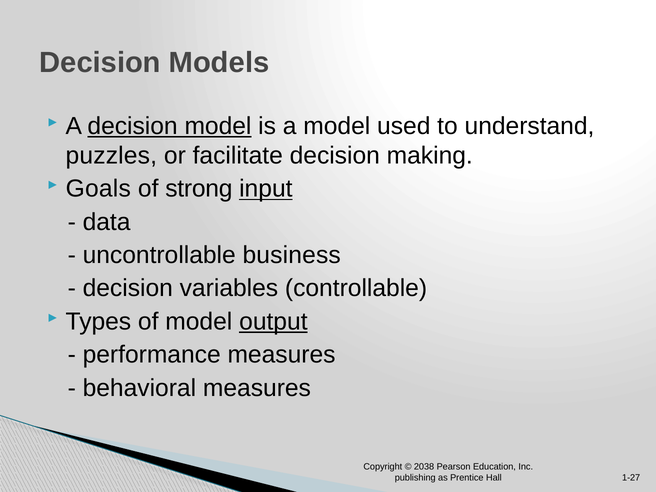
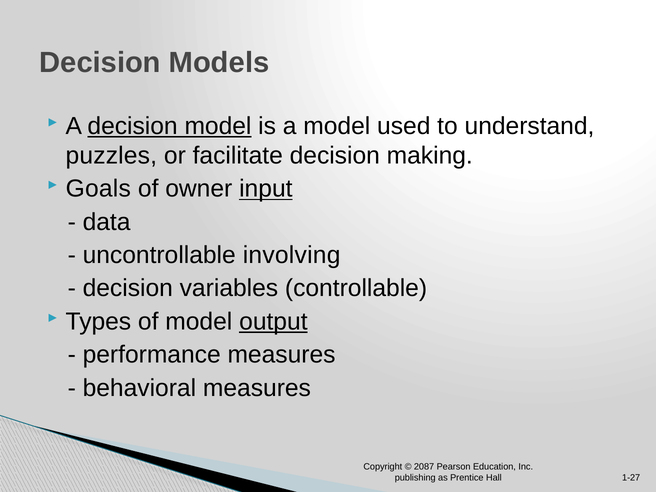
strong: strong -> owner (199, 189)
business: business -> involving (292, 255)
2038: 2038 -> 2087 (424, 467)
